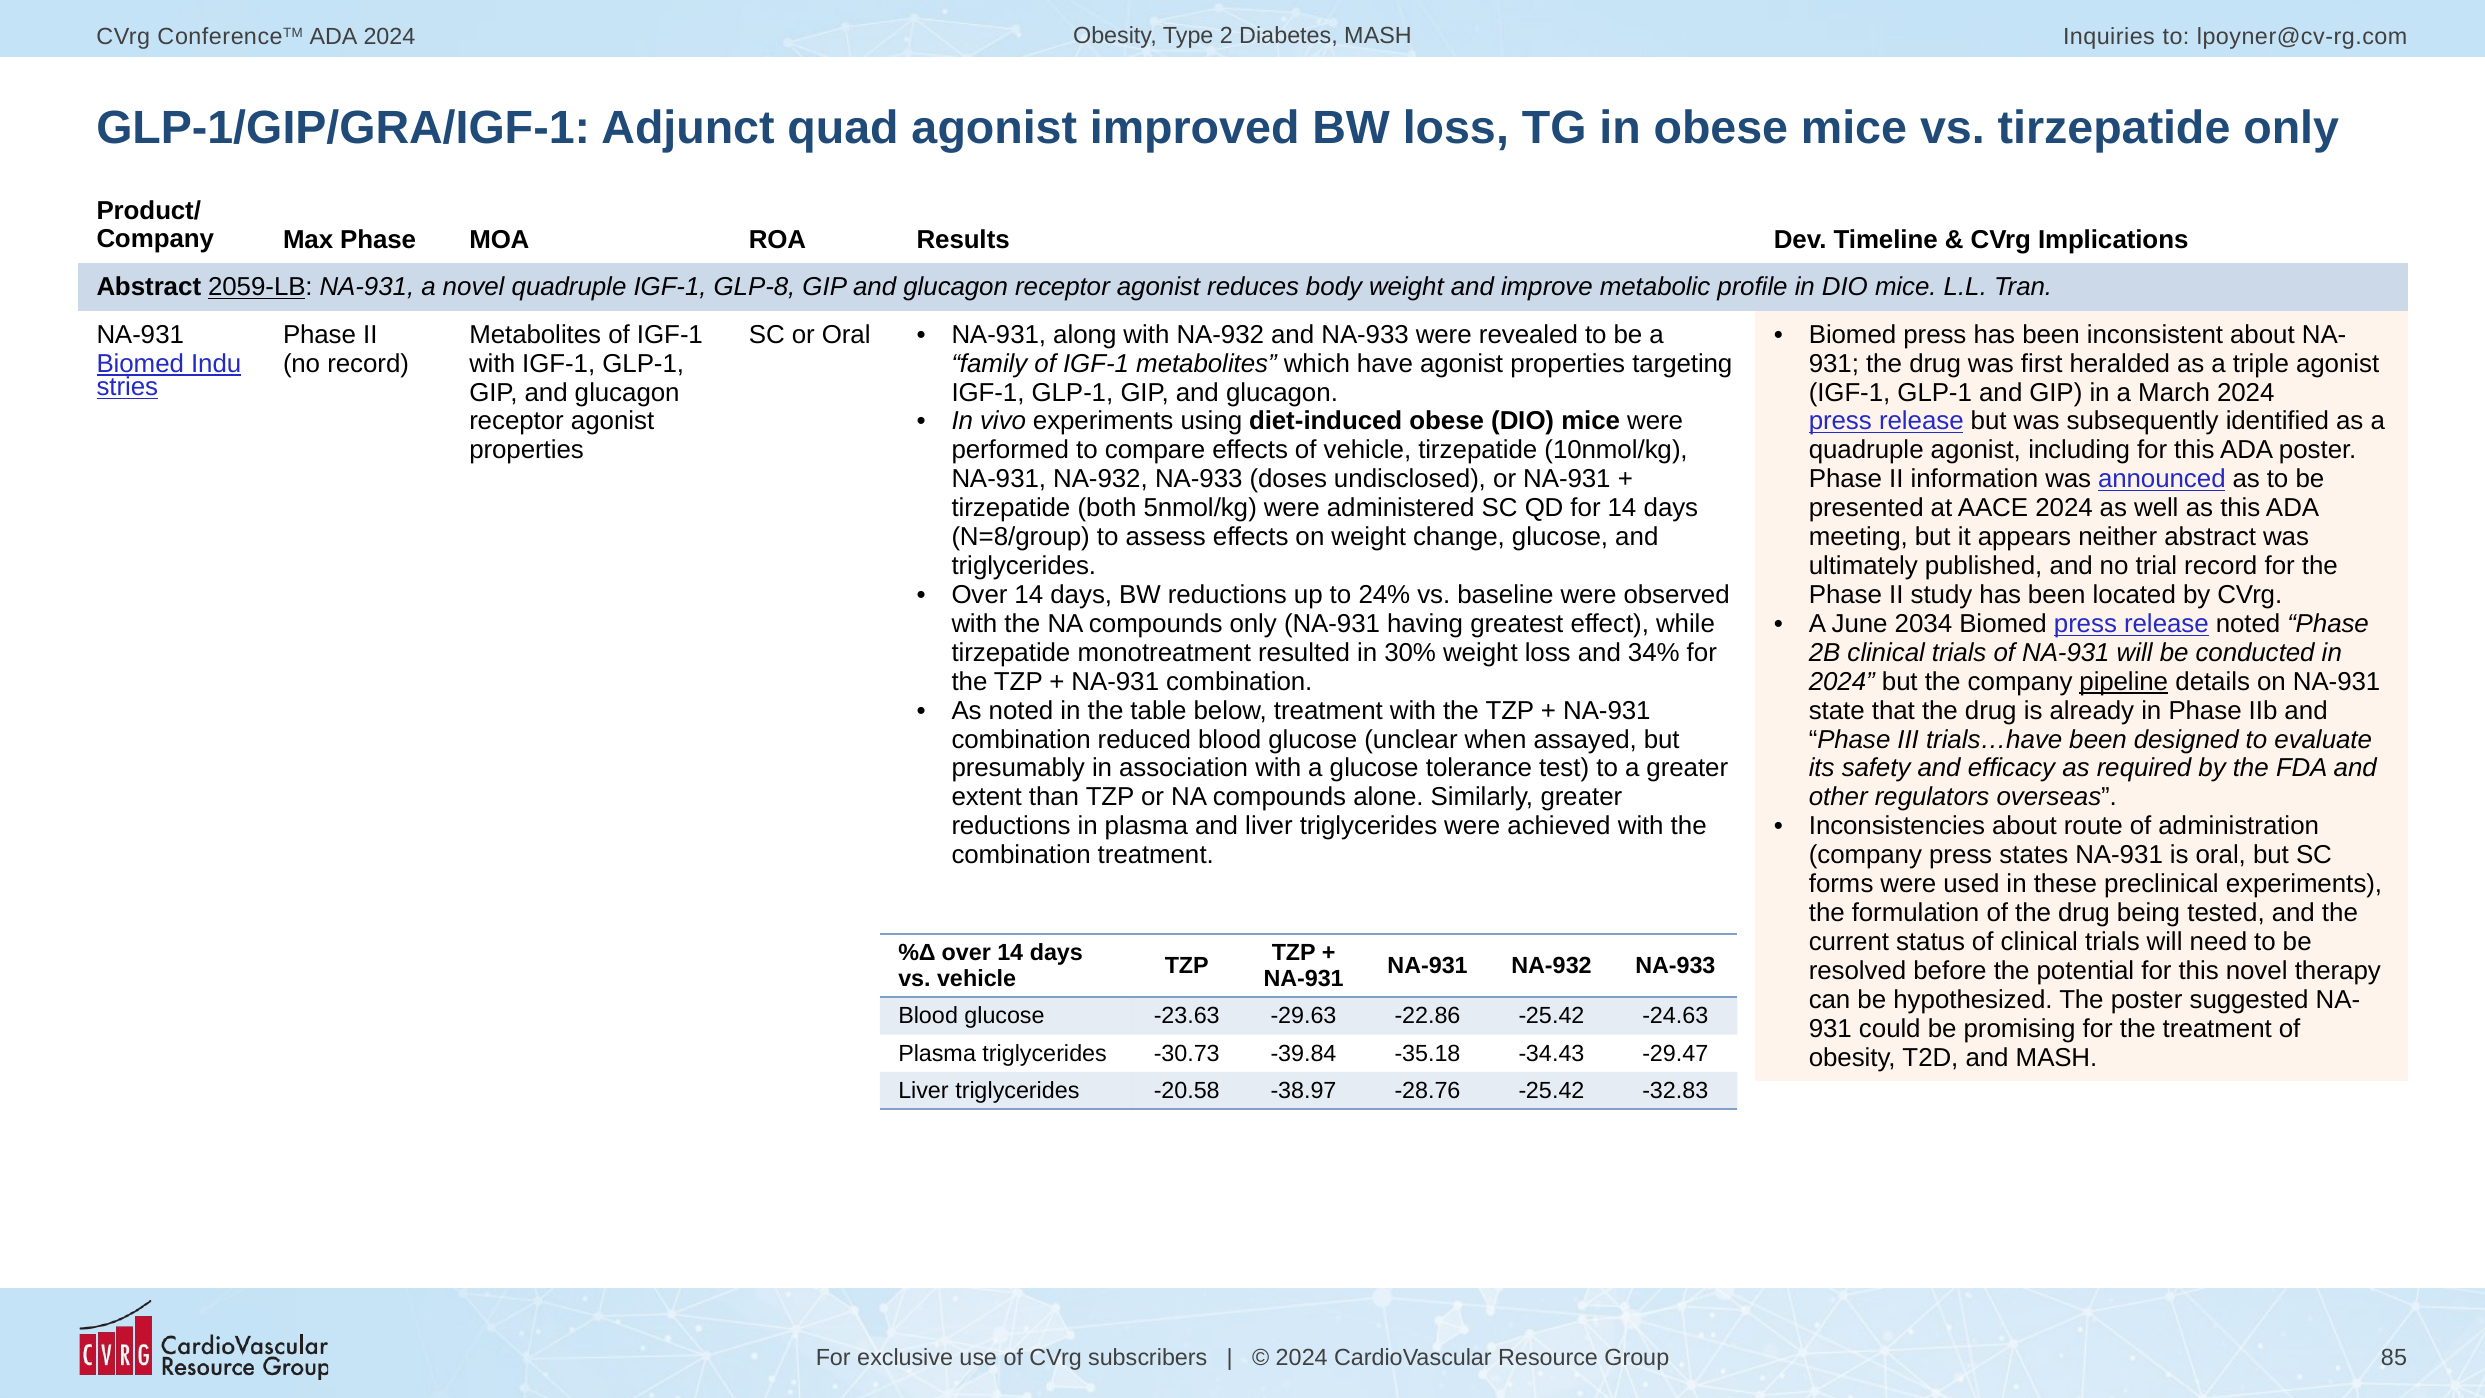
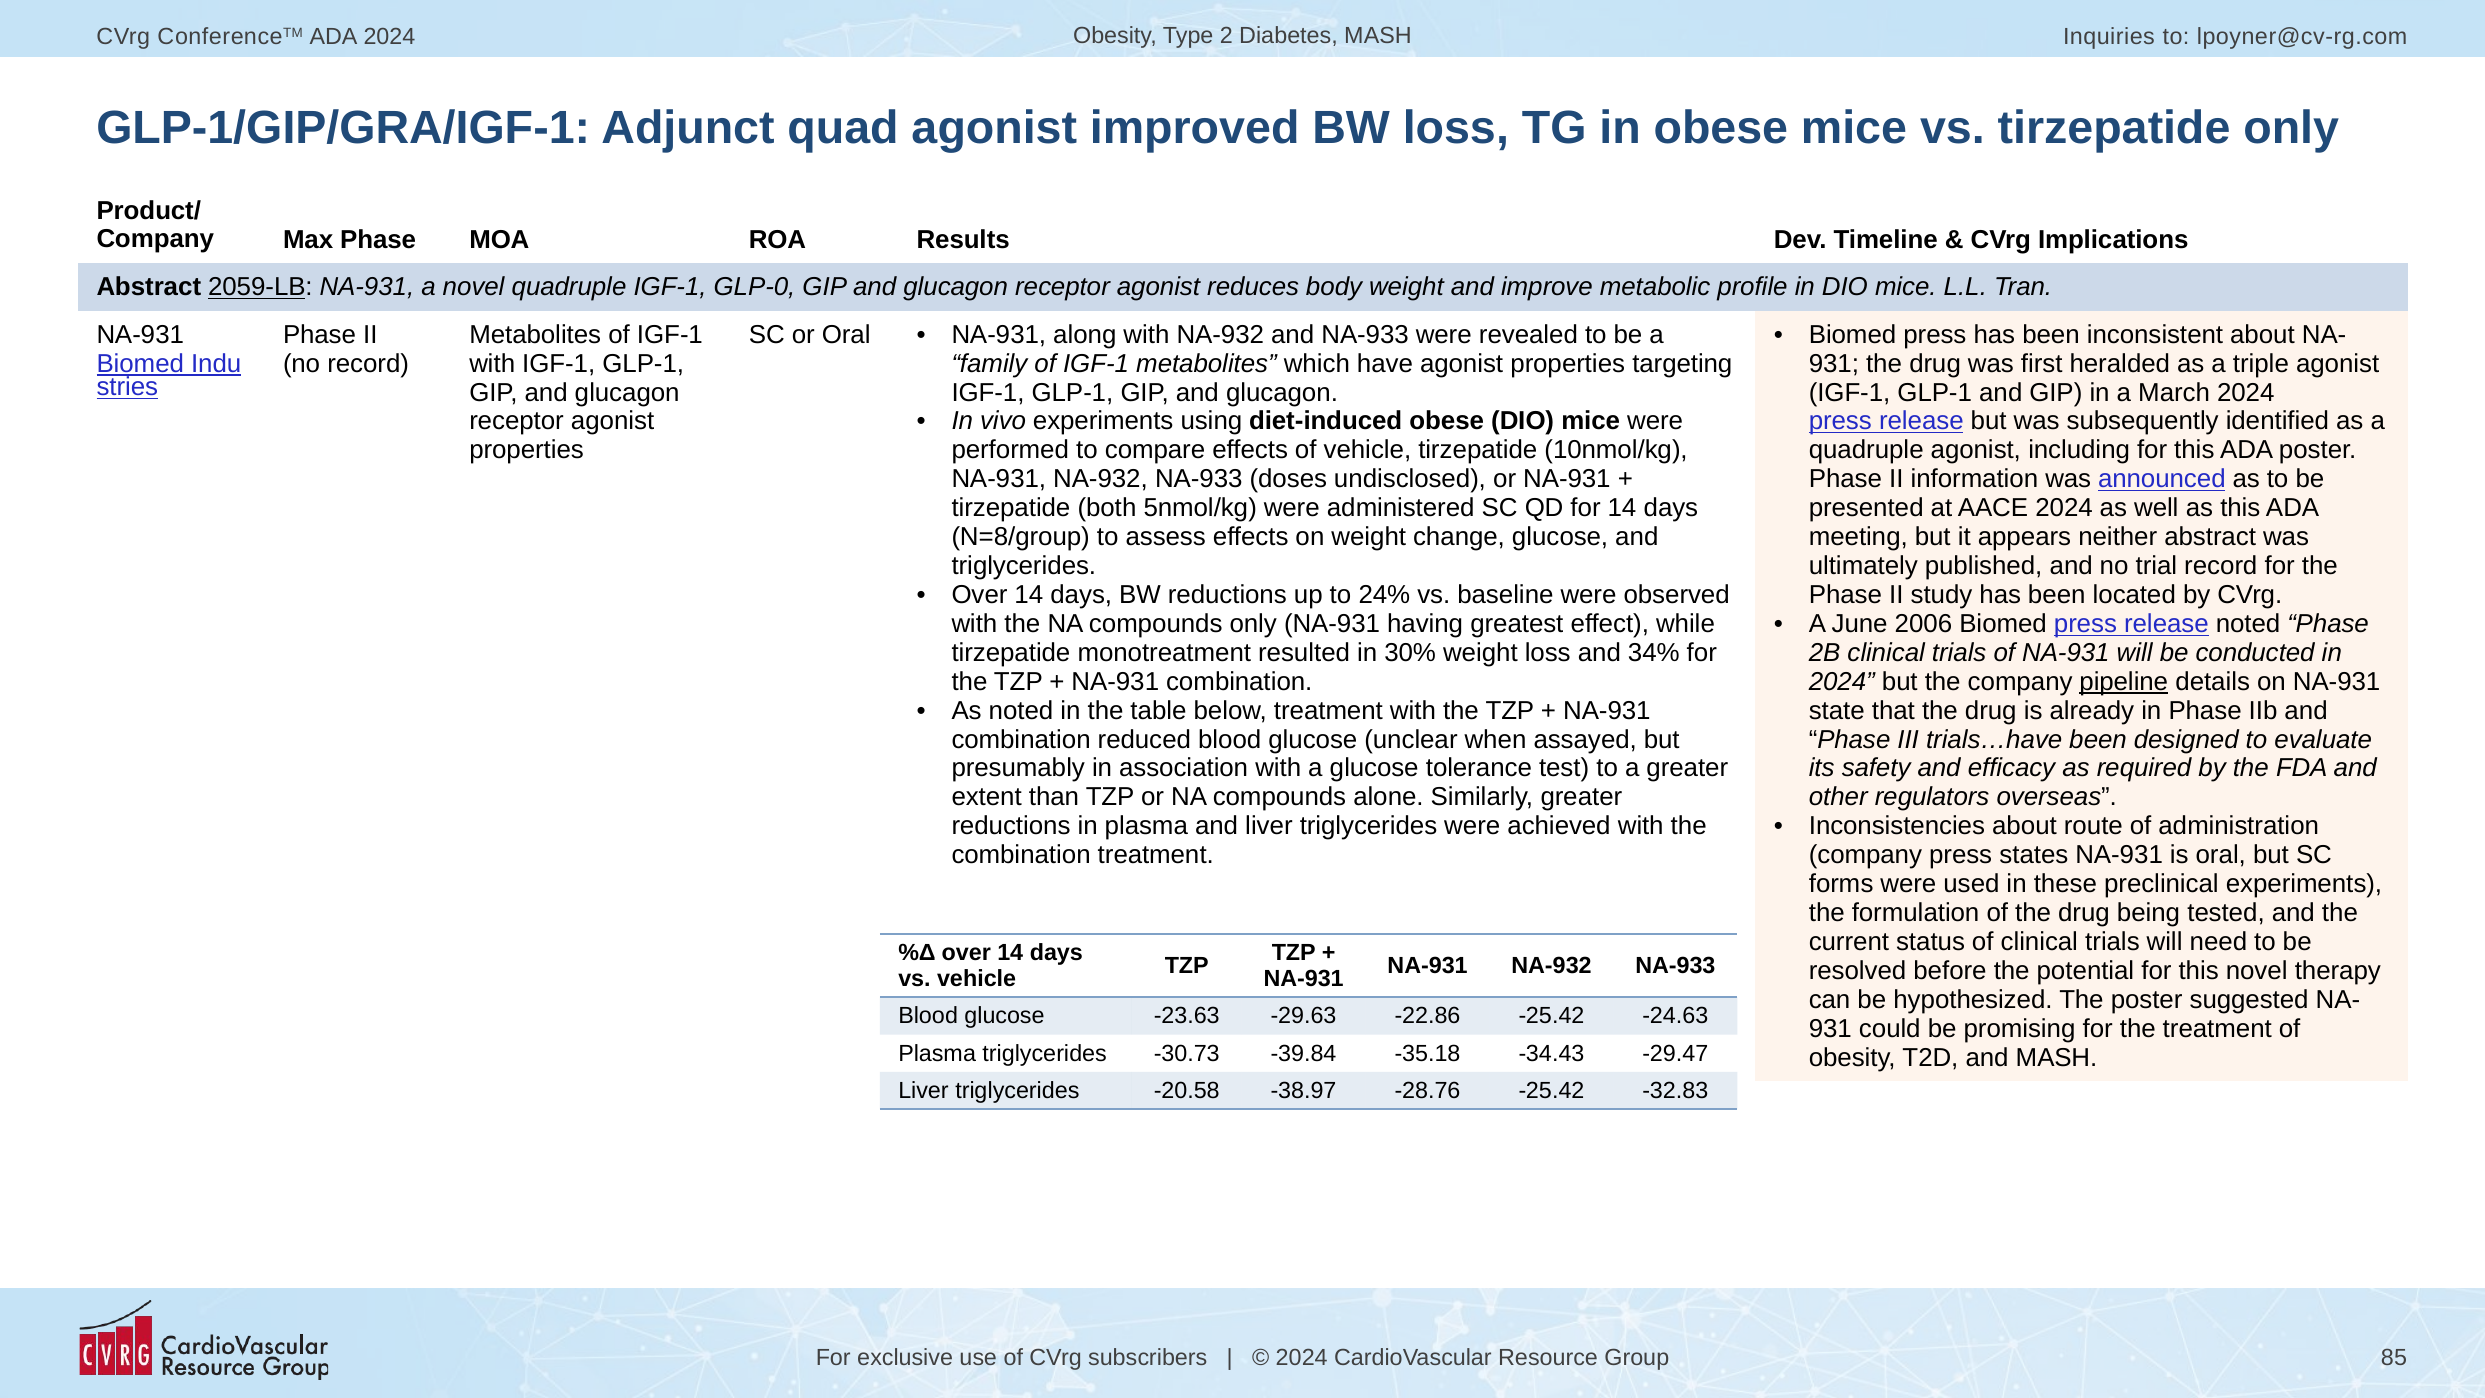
GLP-8: GLP-8 -> GLP-0 (755, 287)
2034: 2034 -> 2006 (1923, 624)
